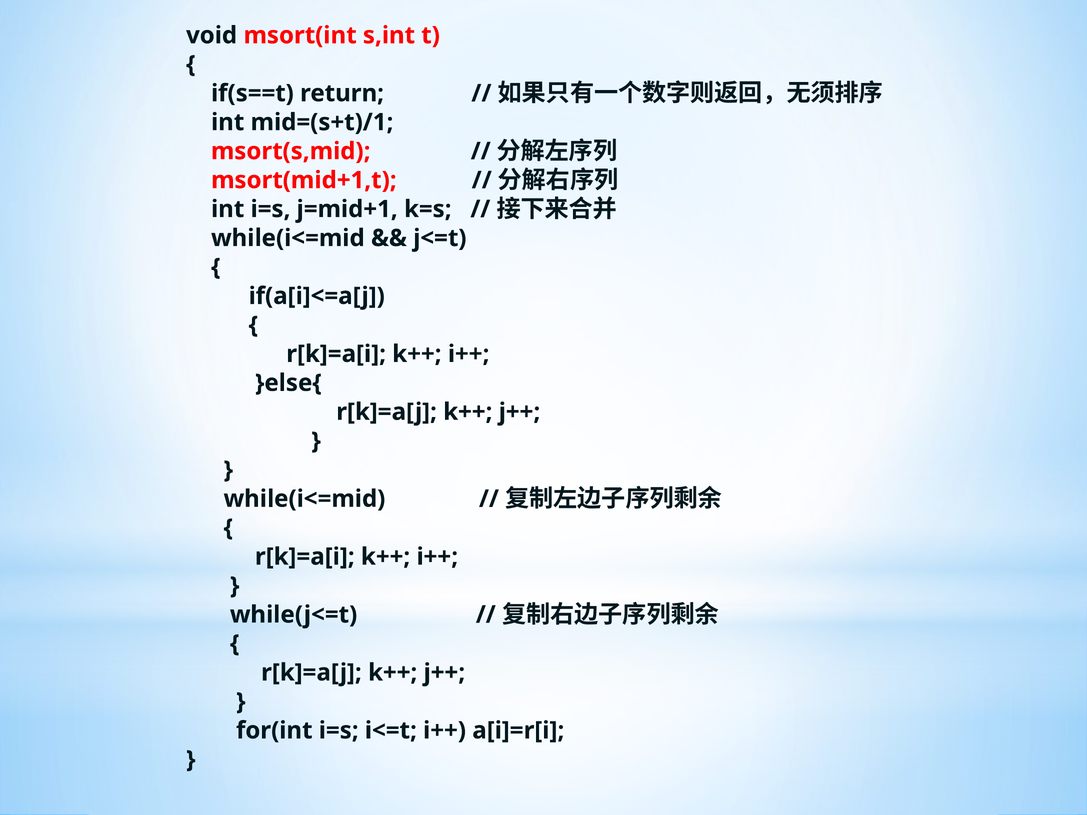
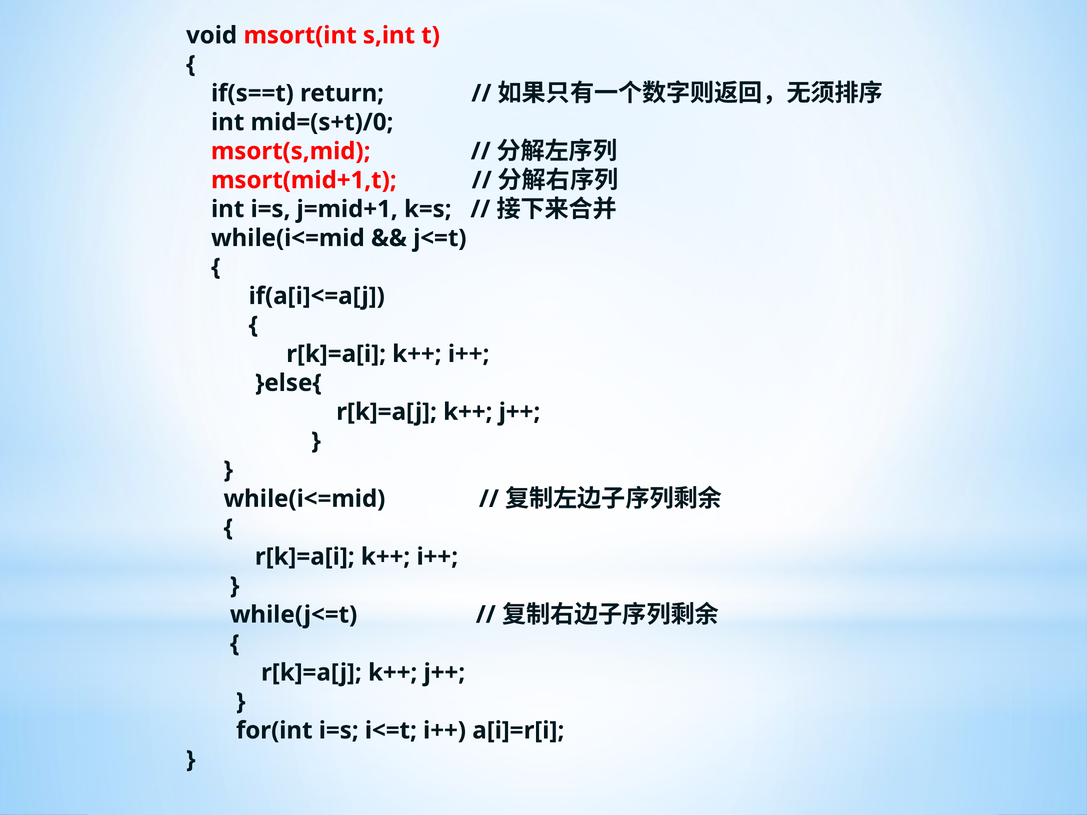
mid=(s+t)/1: mid=(s+t)/1 -> mid=(s+t)/0 (322, 122)
